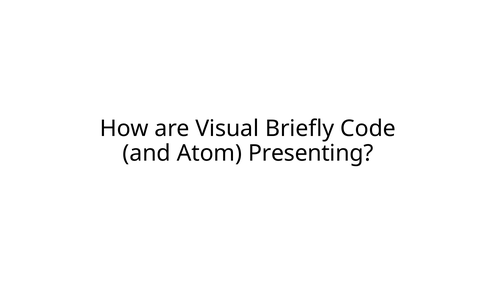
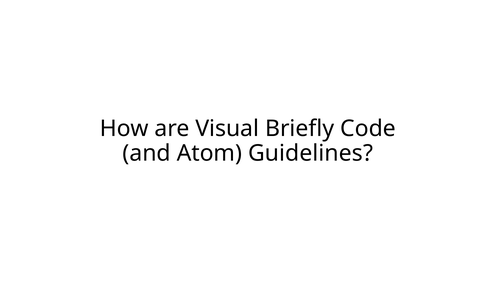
Presenting: Presenting -> Guidelines (311, 153)
